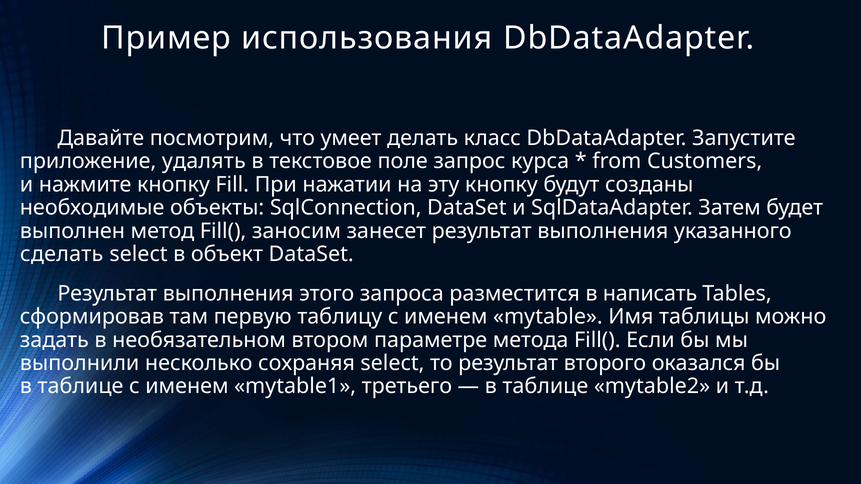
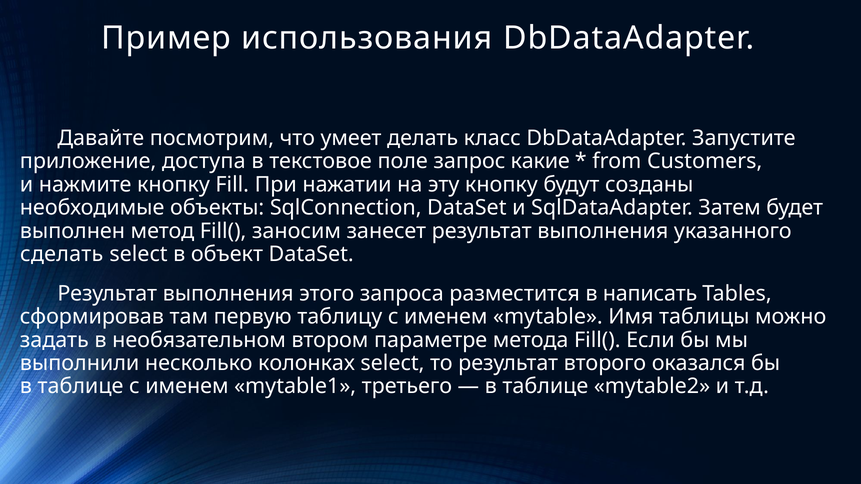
удалять: удалять -> доступа (204, 161)
курса: курса -> какие (540, 161)
сохраняя: сохраняя -> колонках (307, 363)
